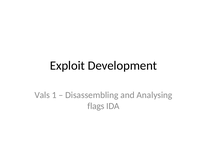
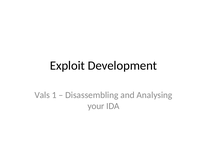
flags: flags -> your (96, 106)
